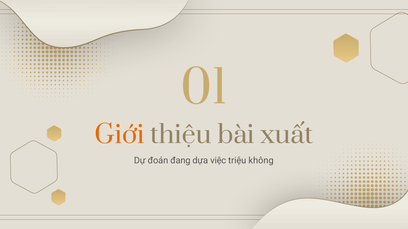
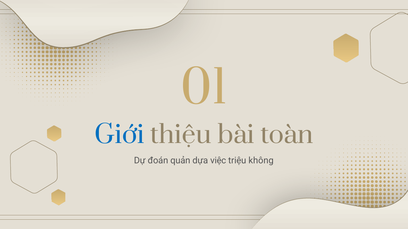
Giới colour: orange -> blue (119, 135)
xuất: xuất -> toàn (287, 135)
đang: đang -> quản (180, 161)
